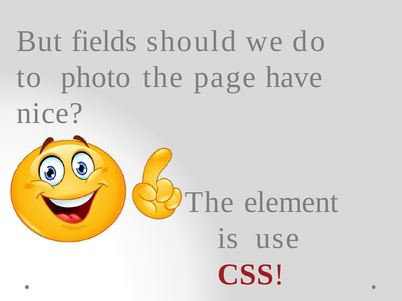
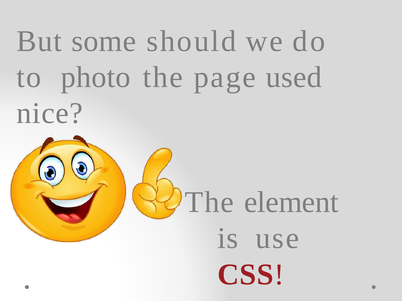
fields: fields -> some (104, 41)
have: have -> used (294, 77)
